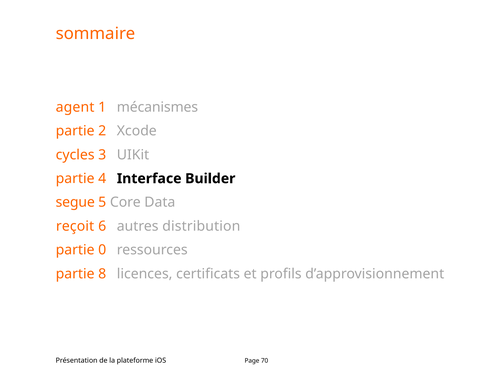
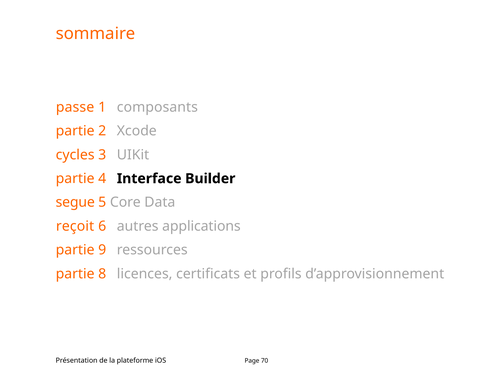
agent: agent -> passe (75, 107)
mécanismes: mécanismes -> composants (157, 107)
distribution: distribution -> applications (201, 226)
0: 0 -> 9 (102, 250)
